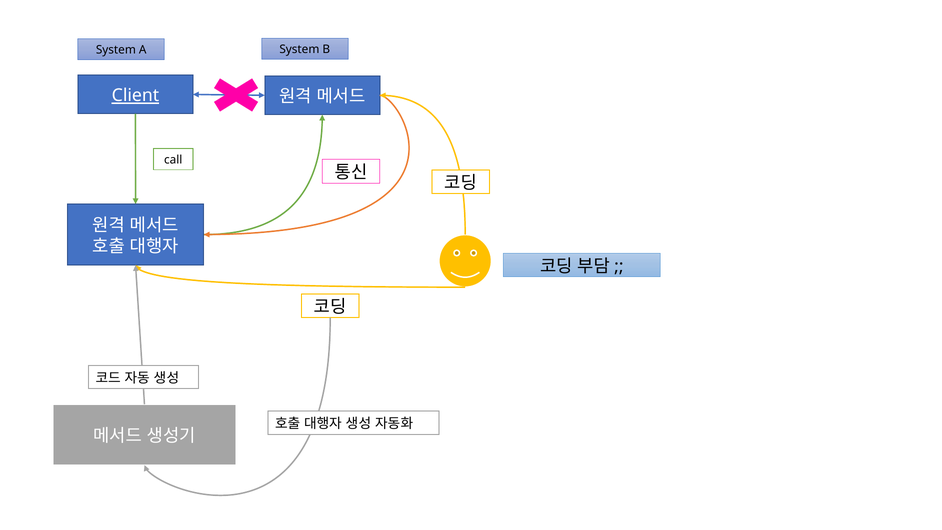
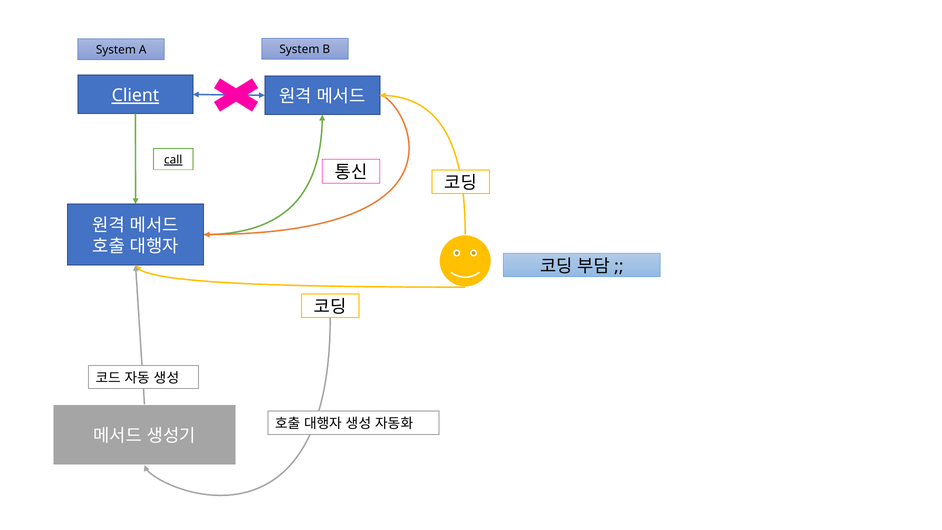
call underline: none -> present (173, 160)
